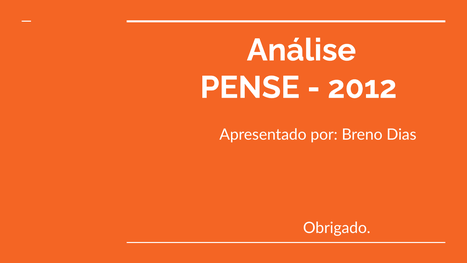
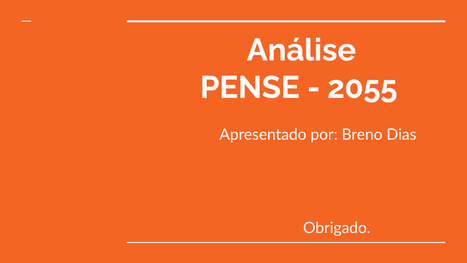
2012: 2012 -> 2055 (362, 87)
